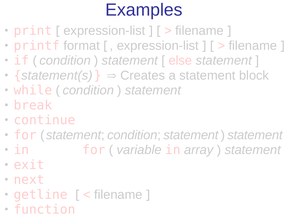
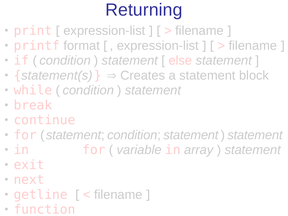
Examples: Examples -> Returning (144, 10)
